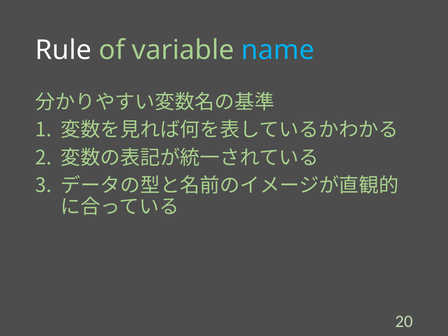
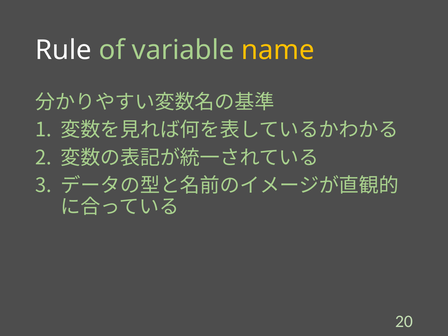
name colour: light blue -> yellow (278, 50)
